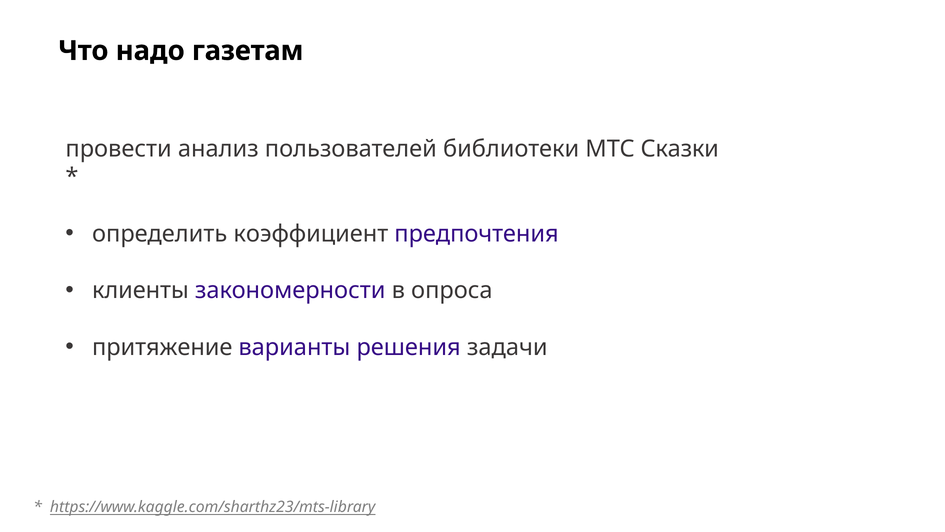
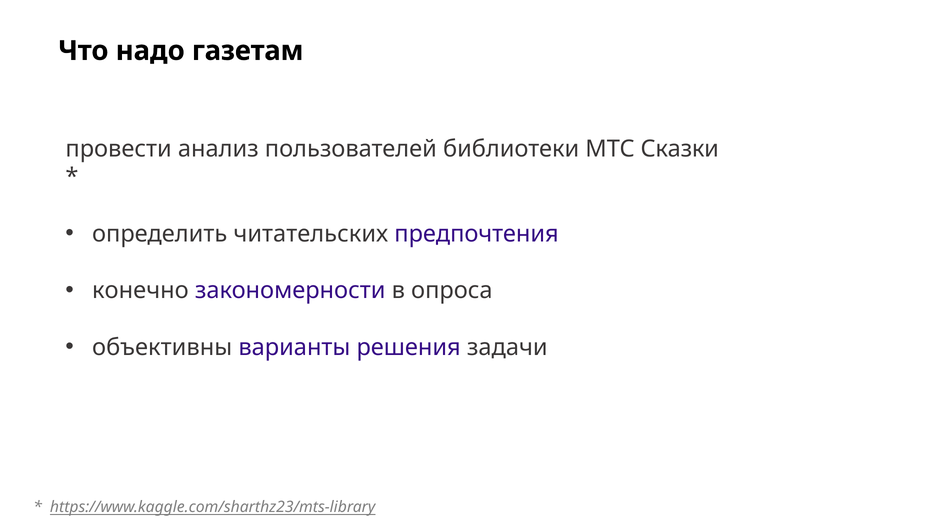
коэффициент: коэффициент -> читательских (311, 234)
клиенты: клиенты -> конечно (140, 290)
притяжение: притяжение -> объективны (162, 347)
